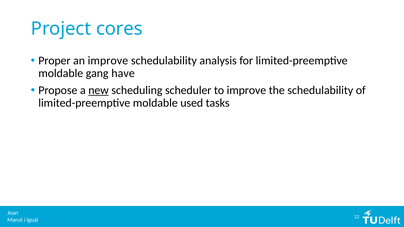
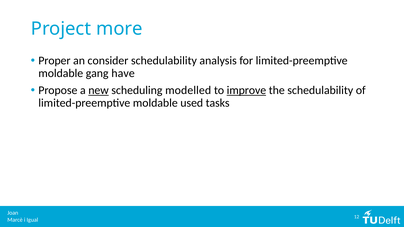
cores: cores -> more (119, 29)
an improve: improve -> consider (108, 61)
scheduler: scheduler -> modelled (188, 90)
improve underline: none -> present (246, 90)
